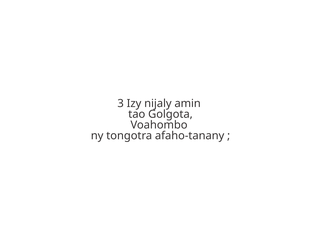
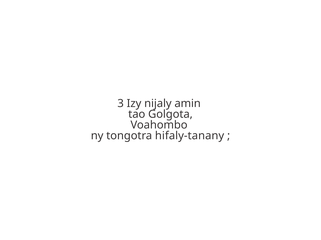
afaho-tanany: afaho-tanany -> hifaly-tanany (190, 136)
